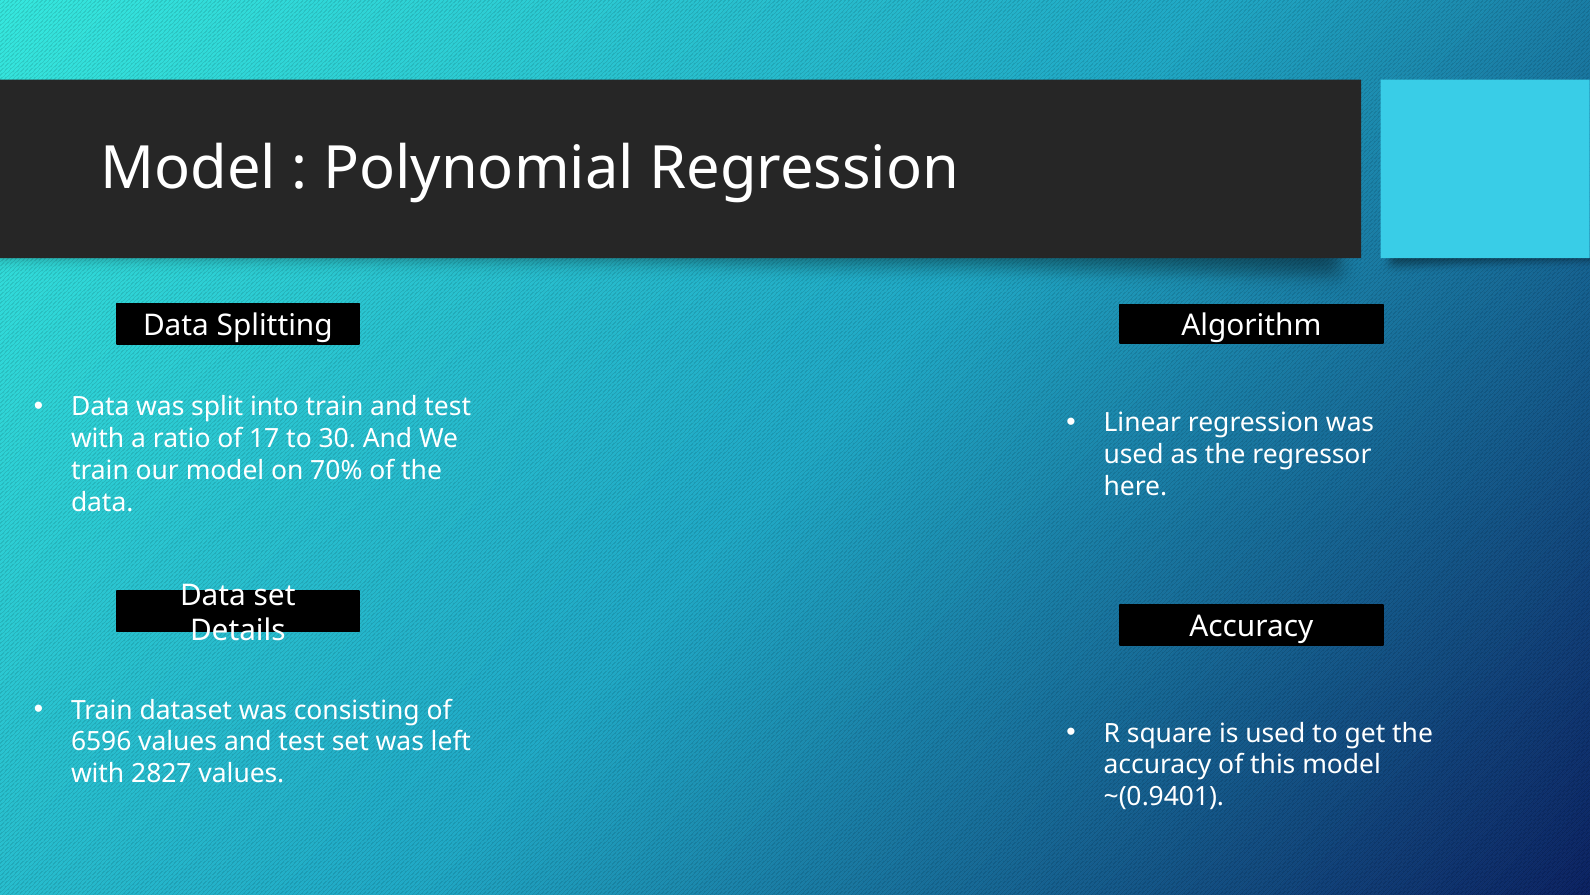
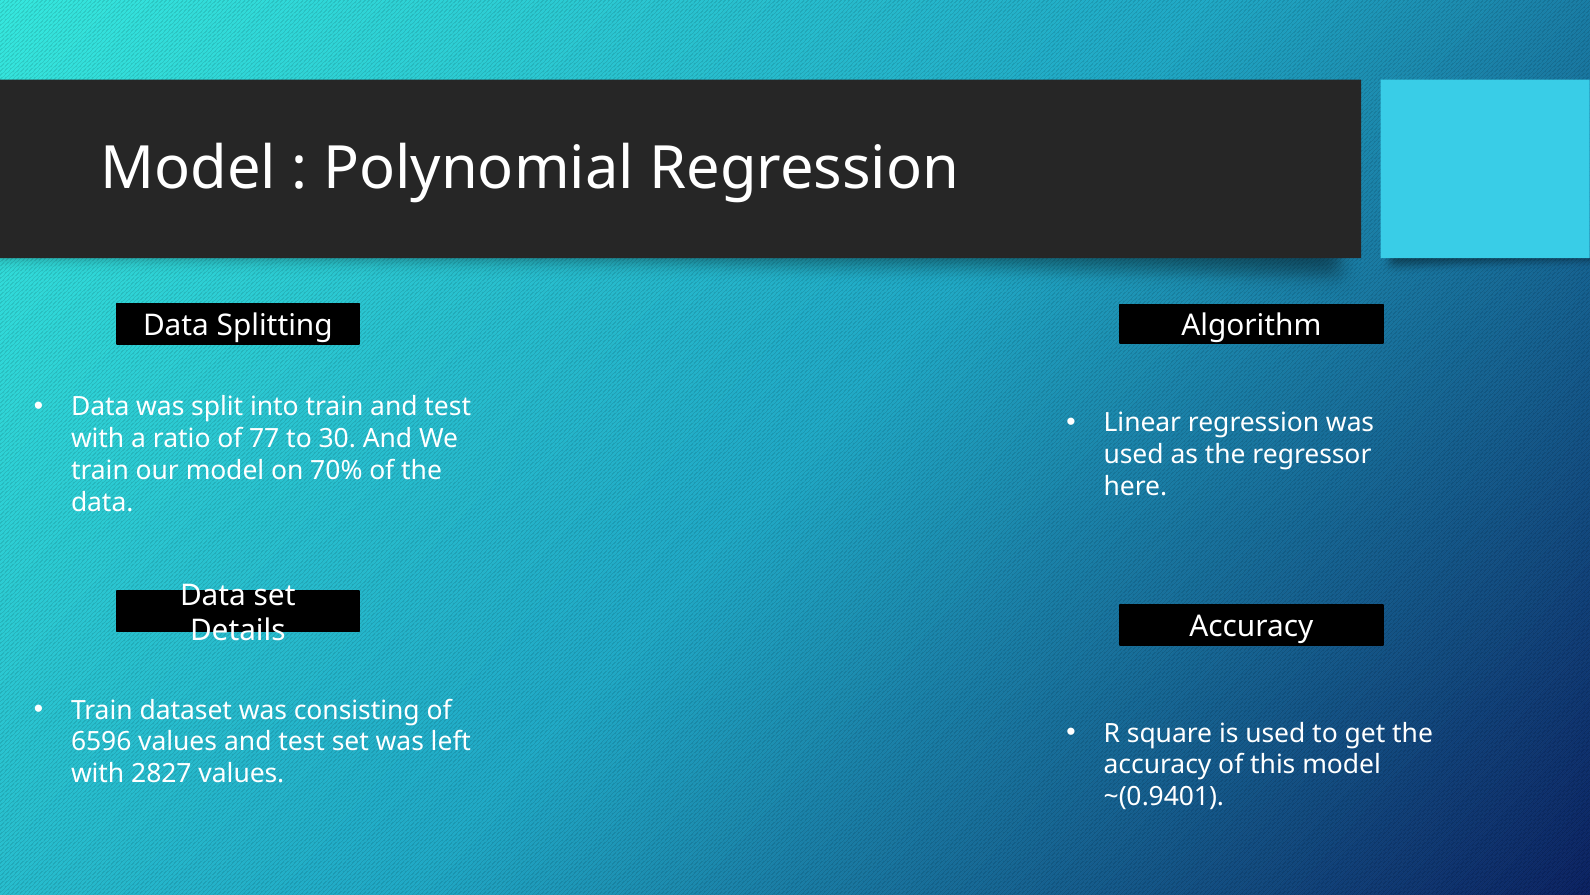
17: 17 -> 77 (264, 438)
